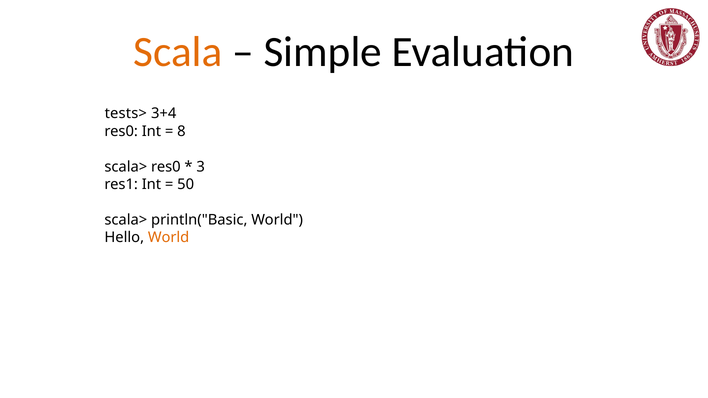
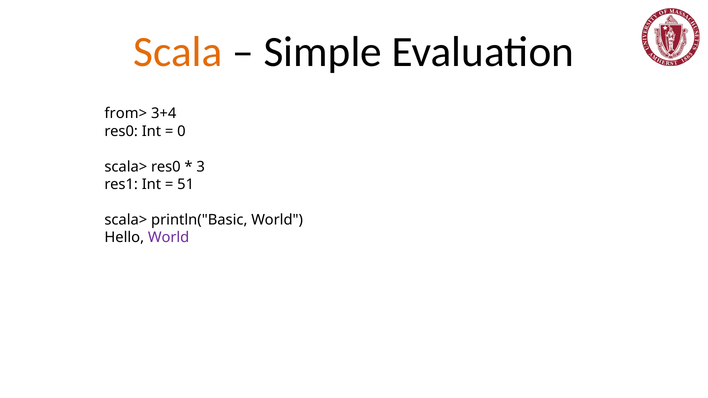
tests>: tests> -> from> (126, 114)
8: 8 -> 0 (181, 131)
50: 50 -> 51 (186, 185)
World colour: orange -> purple (169, 238)
